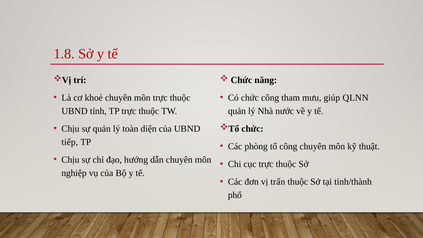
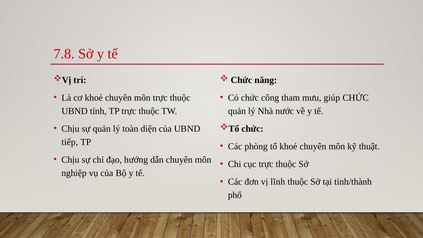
1.8: 1.8 -> 7.8 (64, 54)
giúp QLNN: QLNN -> CHỨC (356, 98)
tổ công: công -> khoẻ (288, 146)
trấn: trấn -> lĩnh (278, 182)
